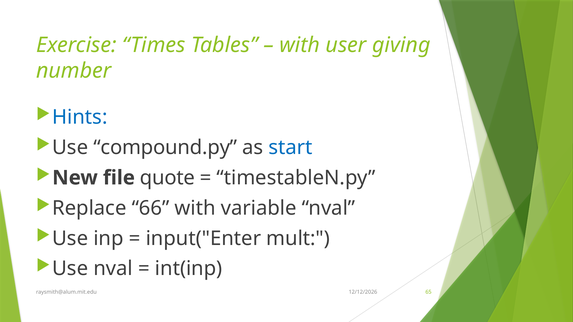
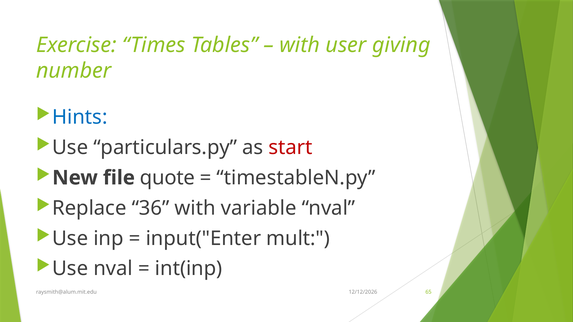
compound.py: compound.py -> particulars.py (165, 148)
start colour: blue -> red (291, 148)
66: 66 -> 36 (151, 208)
